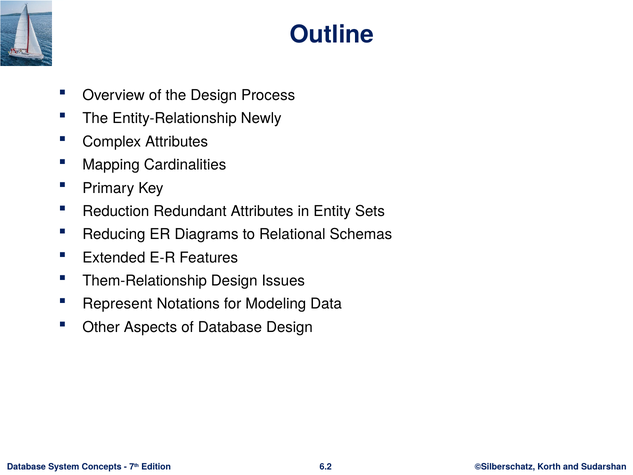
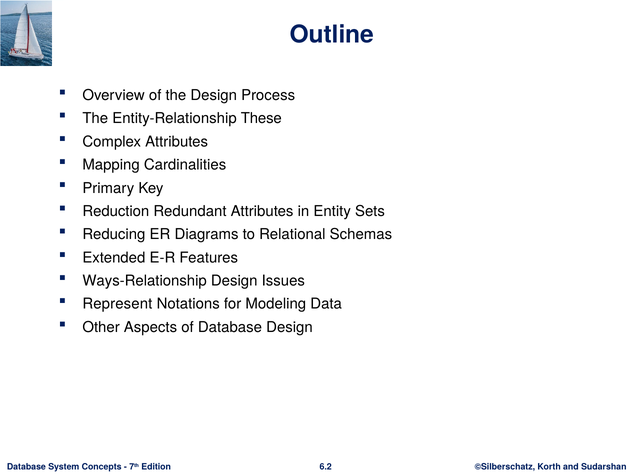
Newly: Newly -> These (261, 118)
Them-Relationship: Them-Relationship -> Ways-Relationship (145, 281)
